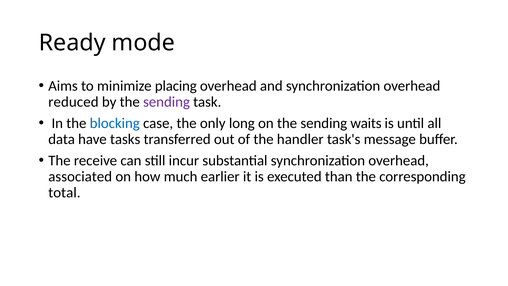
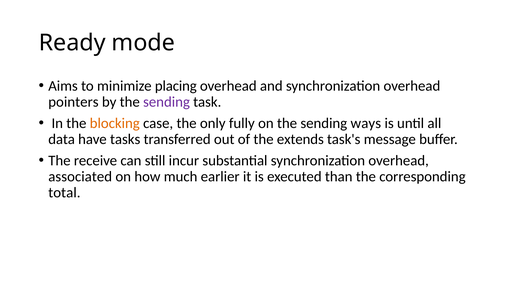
reduced: reduced -> pointers (73, 102)
blocking colour: blue -> orange (115, 123)
long: long -> fully (242, 123)
waits: waits -> ways (366, 123)
handler: handler -> extends (300, 139)
